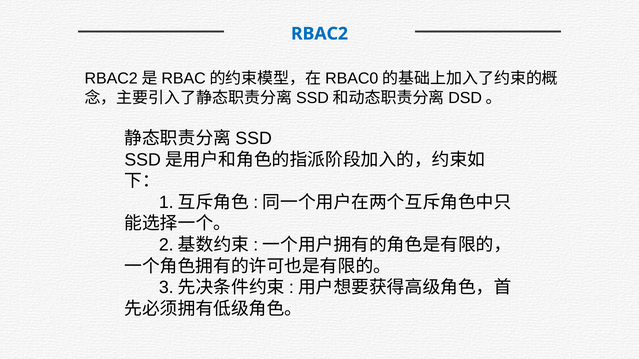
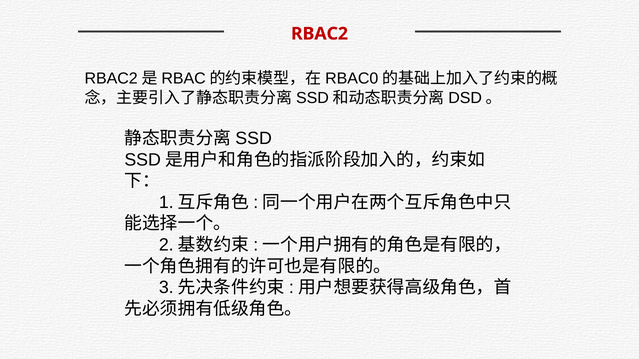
RBAC2 colour: blue -> red (320, 34)
